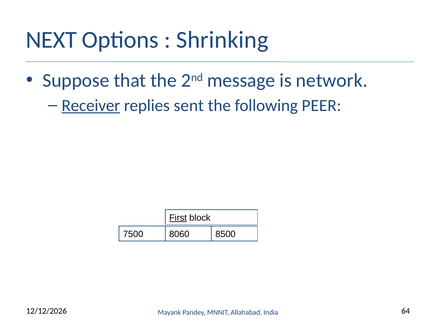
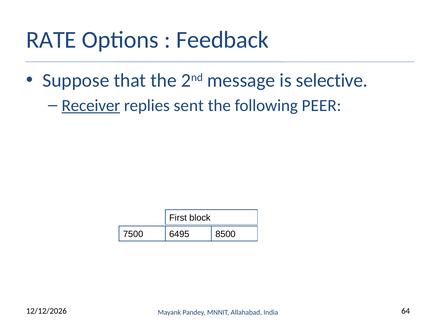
NEXT: NEXT -> RATE (51, 40)
Shrinking: Shrinking -> Feedback (222, 40)
network: network -> selective (332, 81)
First underline: present -> none (178, 218)
8060: 8060 -> 6495 (179, 234)
